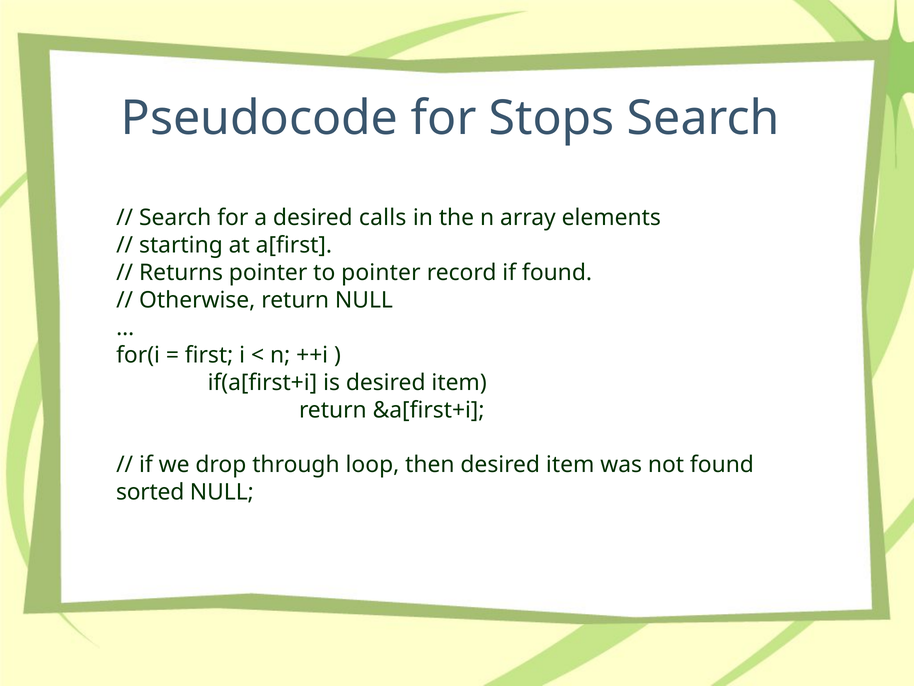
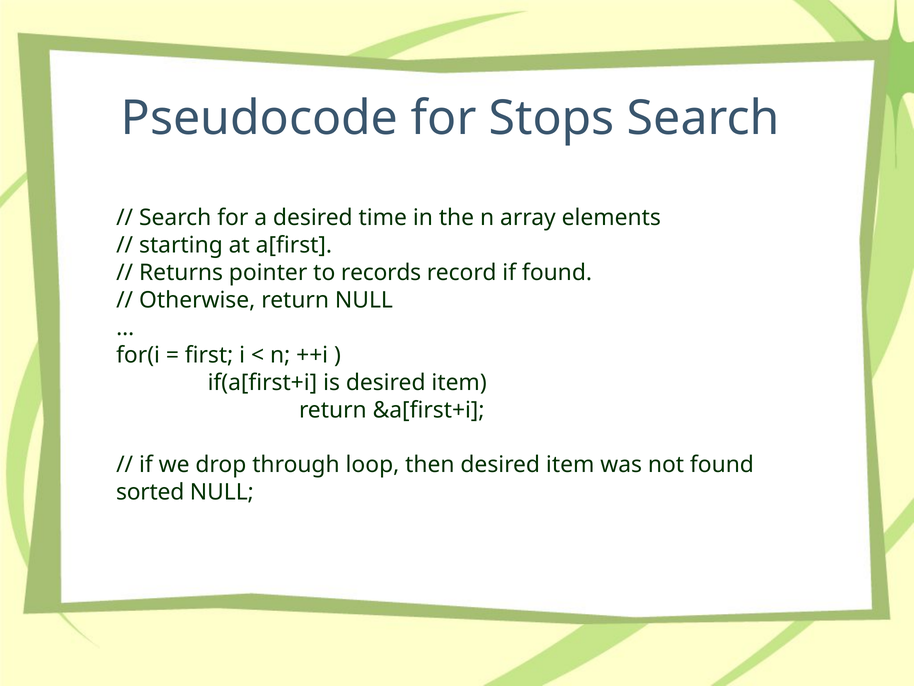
calls: calls -> time (383, 218)
to pointer: pointer -> records (381, 273)
